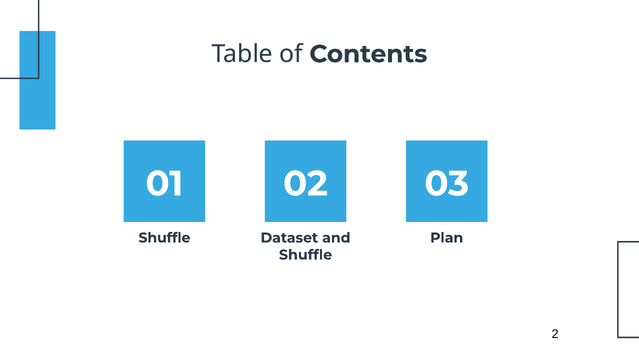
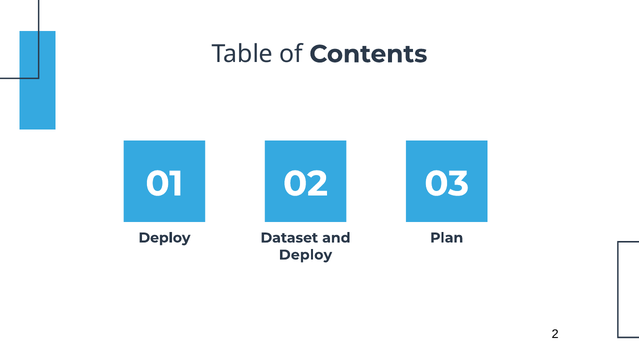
Shuffle: Shuffle -> Deploy (164, 238)
Shuffle: Shuffle -> Deploy (306, 255)
